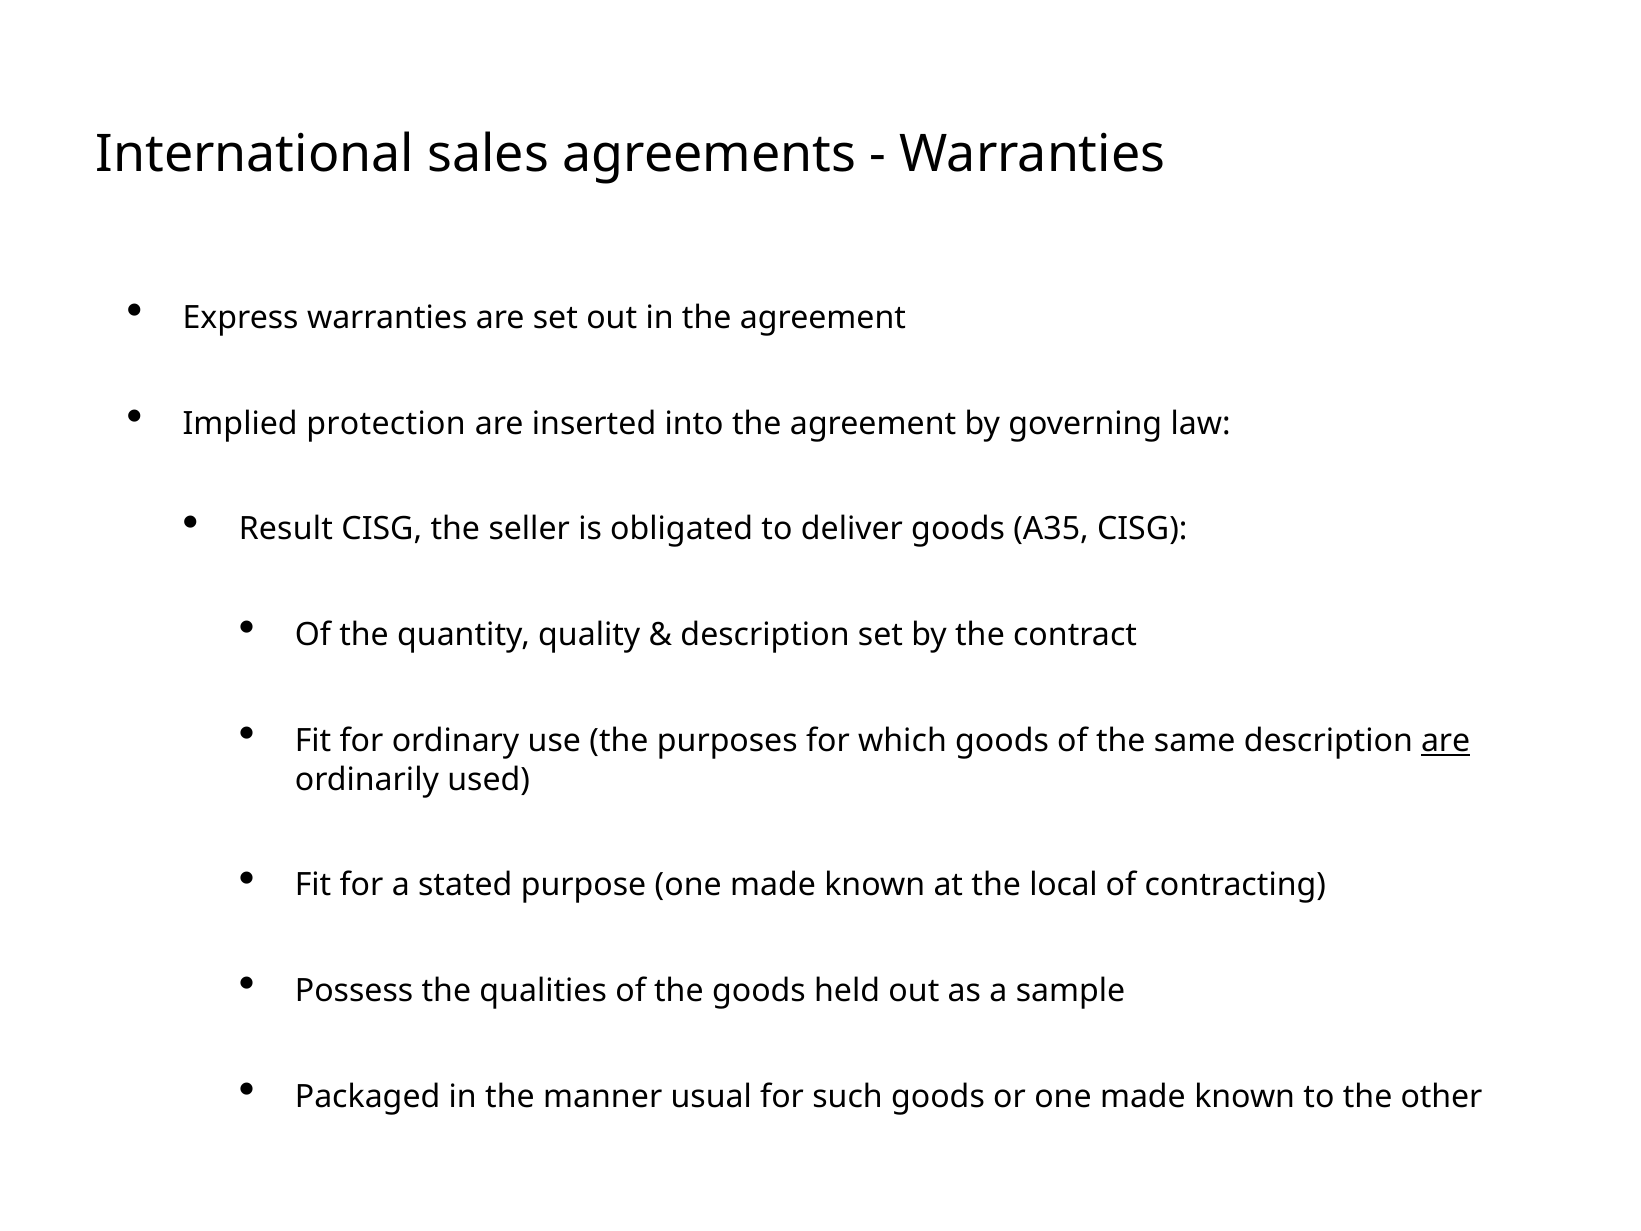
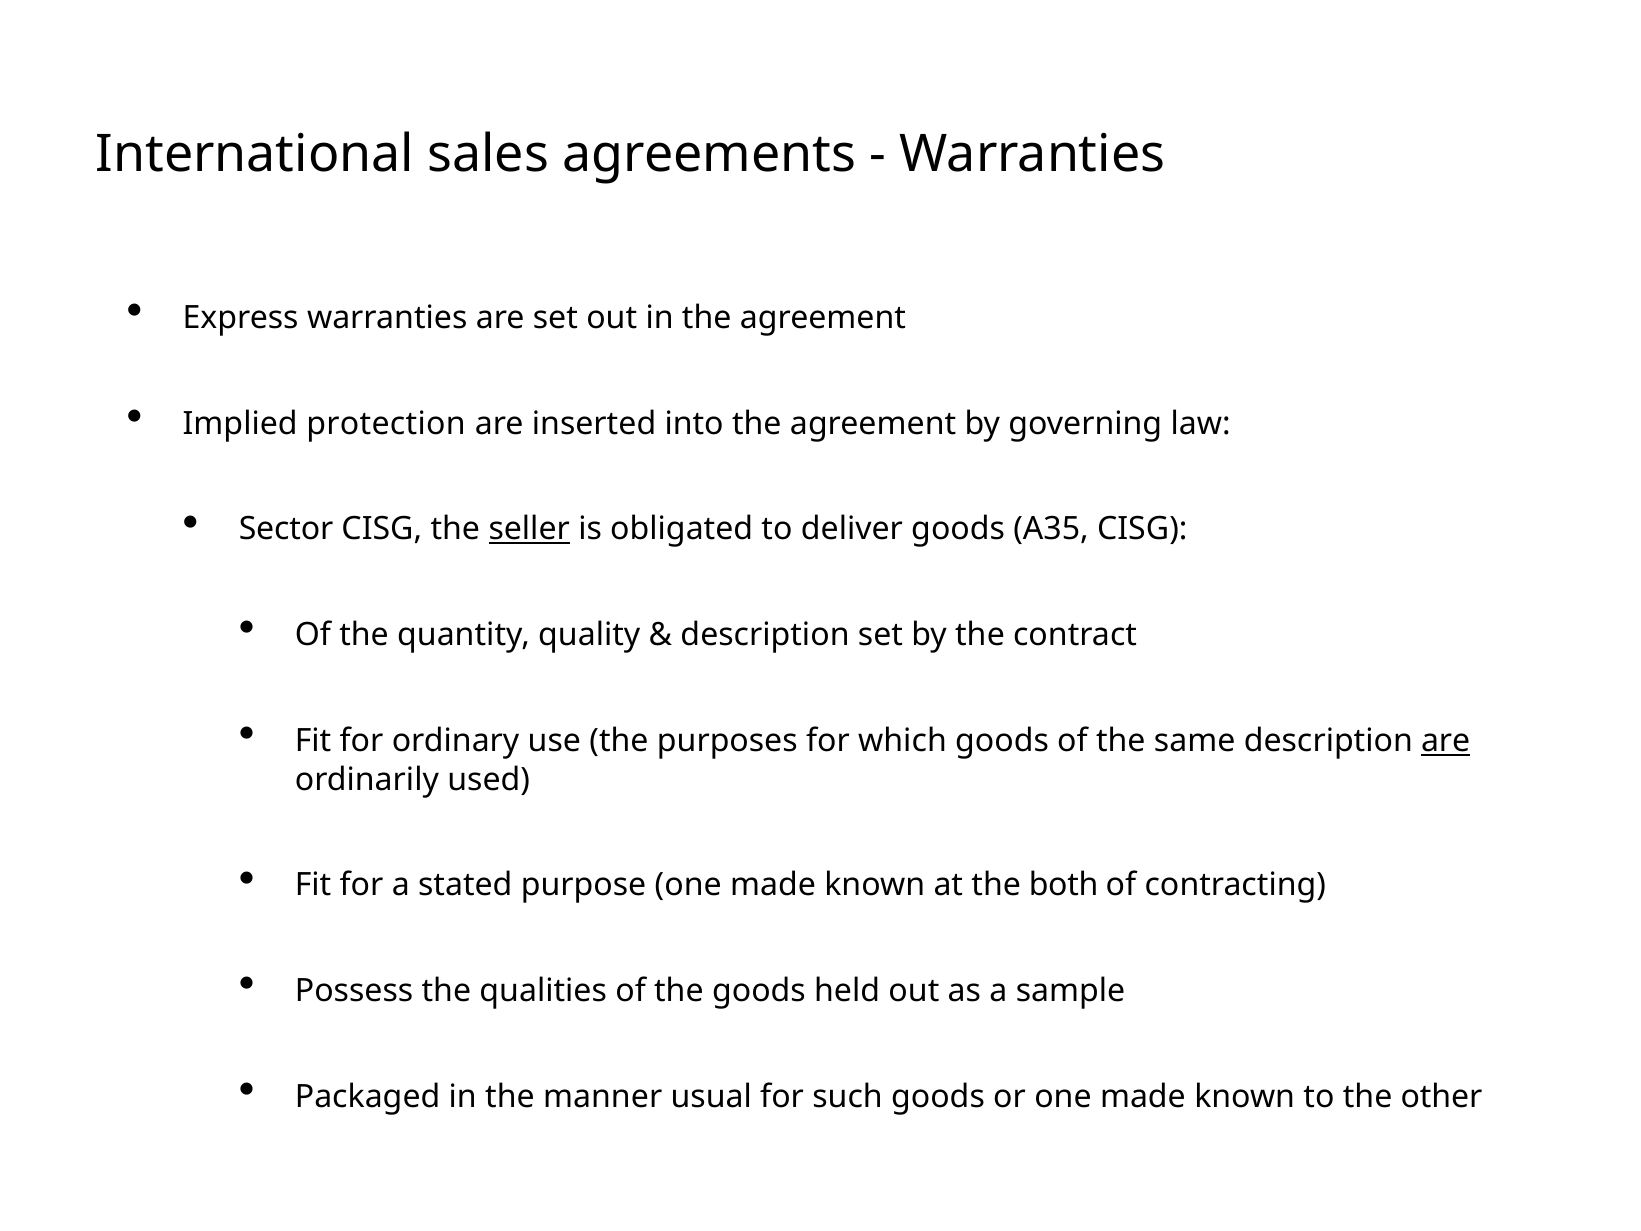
Result: Result -> Sector (286, 529)
seller underline: none -> present (529, 529)
local: local -> both (1064, 885)
